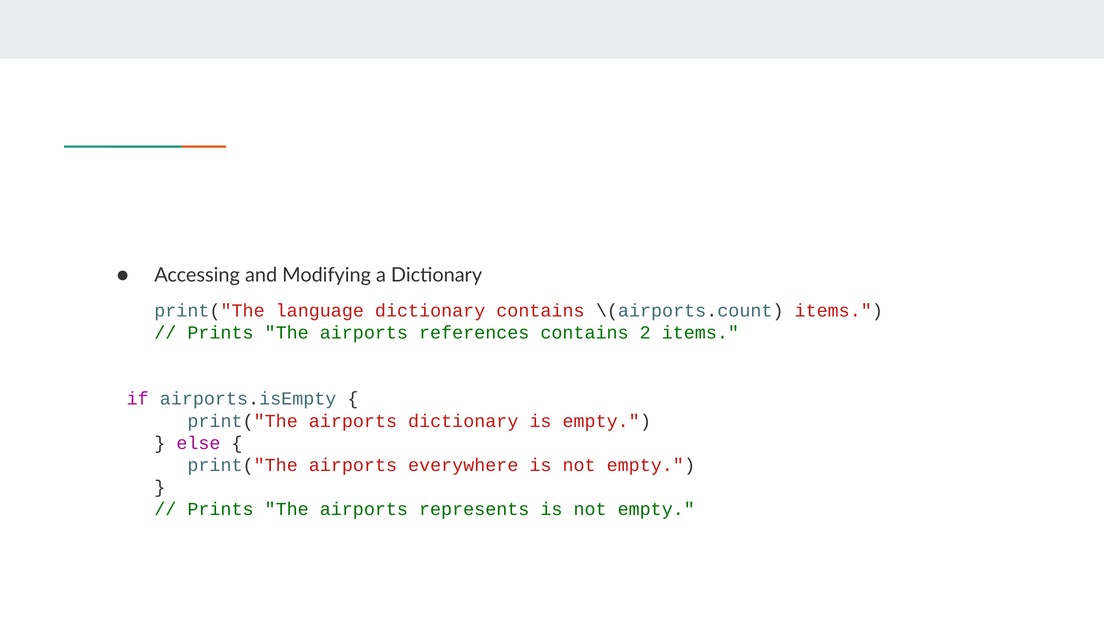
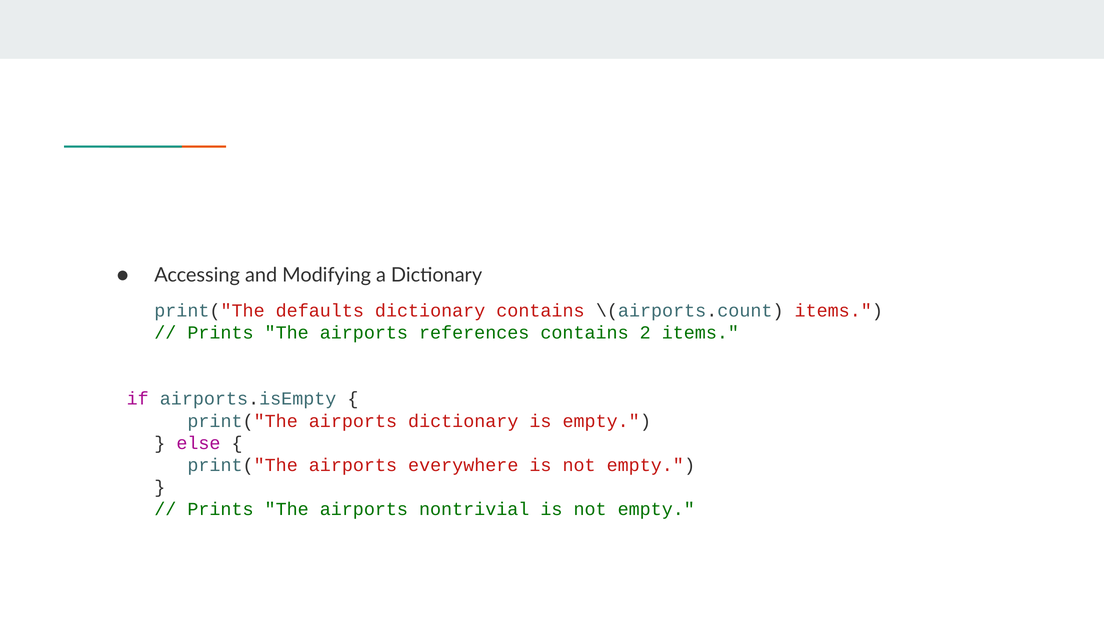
language: language -> defaults (320, 311)
represents: represents -> nontrivial (474, 509)
